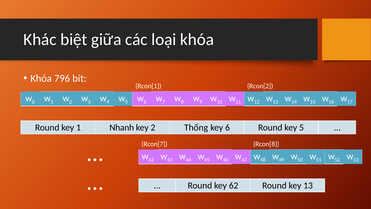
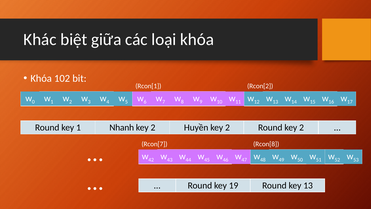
796: 796 -> 102 (62, 78)
Thống: Thống -> Huyền (196, 127)
6: 6 -> 2 (227, 127)
Round key 5: 5 -> 2 (302, 127)
62: 62 -> 19 (234, 185)
